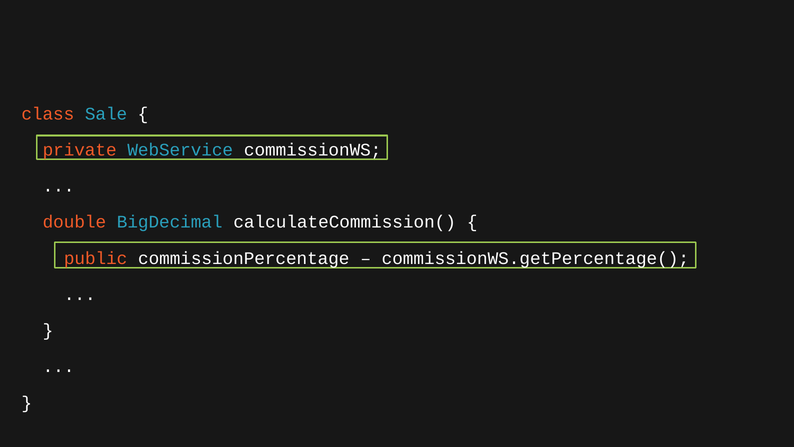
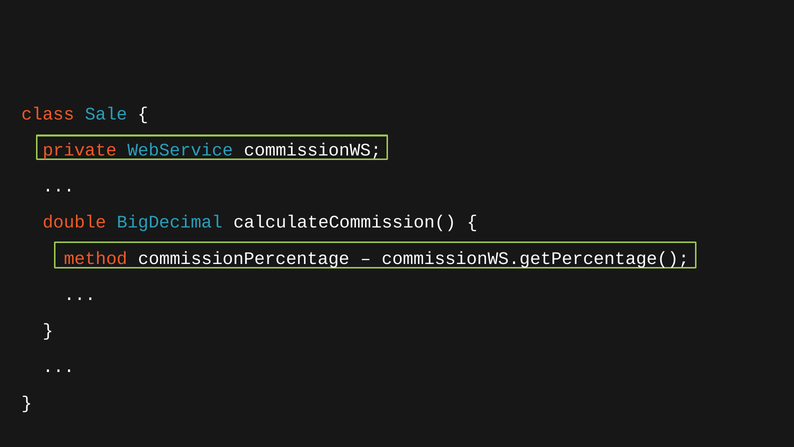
public: public -> method (96, 258)
